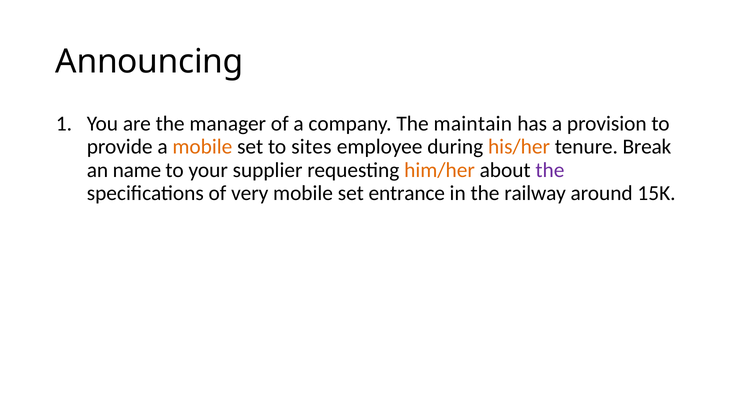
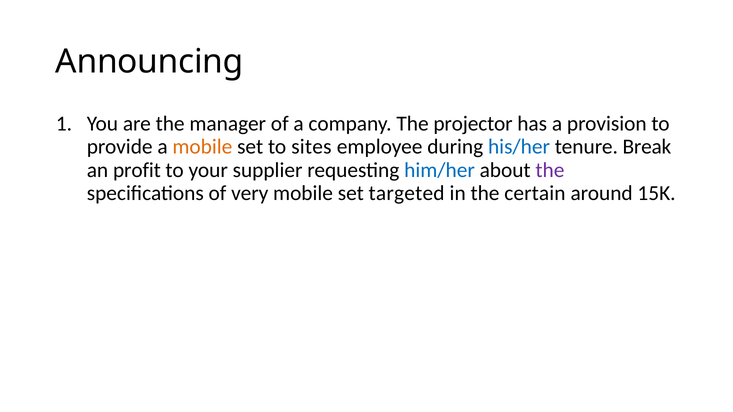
maintain: maintain -> projector (473, 124)
his/her colour: orange -> blue (519, 147)
name: name -> profit (137, 170)
him/her colour: orange -> blue (439, 170)
entrance: entrance -> targeted (407, 193)
railway: railway -> certain (535, 193)
